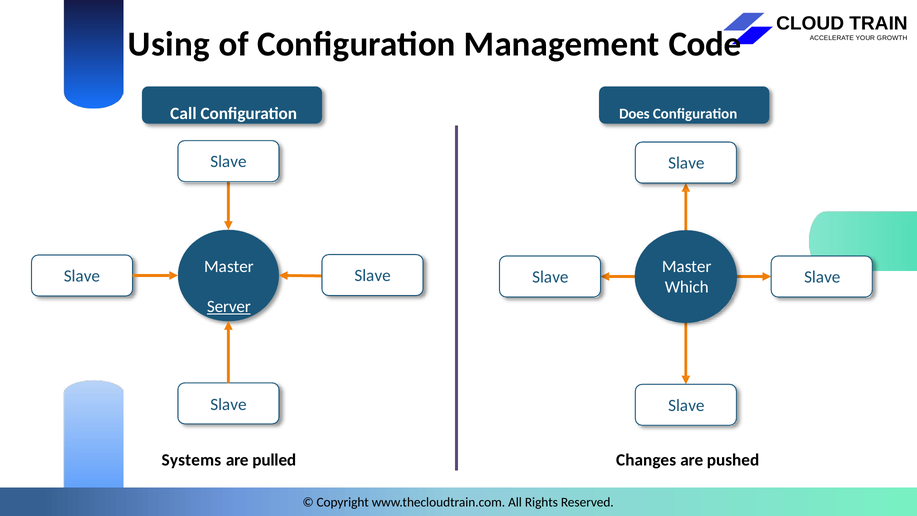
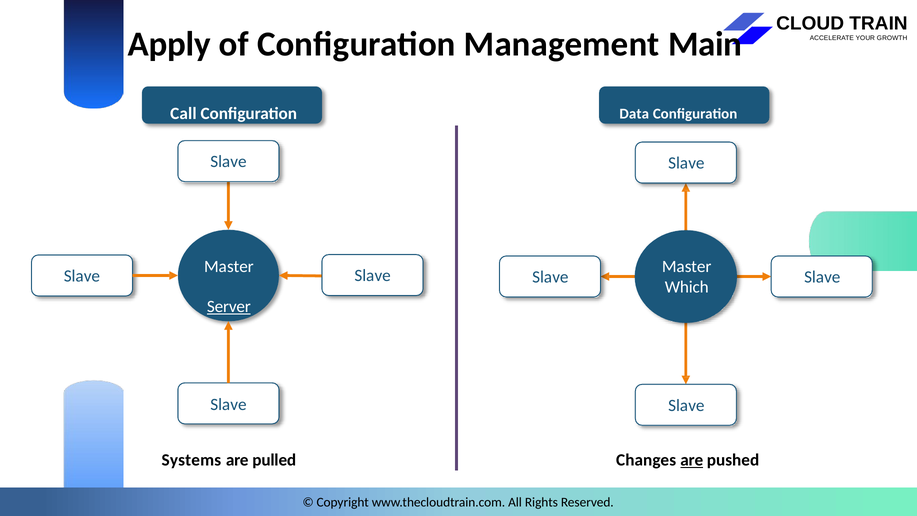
Using: Using -> Apply (169, 44)
Code: Code -> Main (705, 44)
Does: Does -> Data (634, 114)
are underline: none -> present (692, 460)
